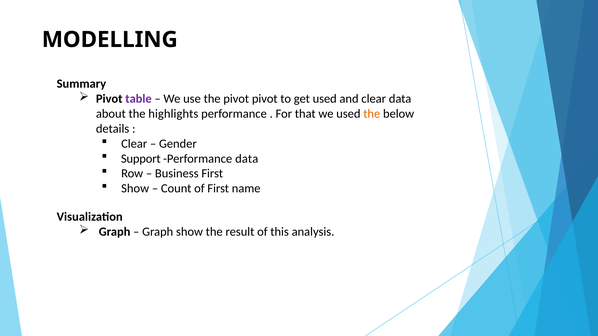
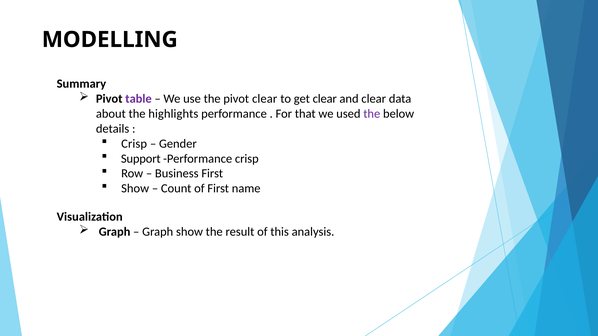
pivot pivot: pivot -> clear (265, 99)
get used: used -> clear (325, 99)
the colour: orange -> purple (372, 114)
Clear: Clear -> Crisp (134, 144)
Performance data: data -> crisp (247, 159)
